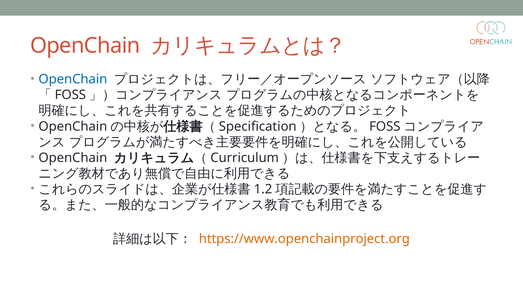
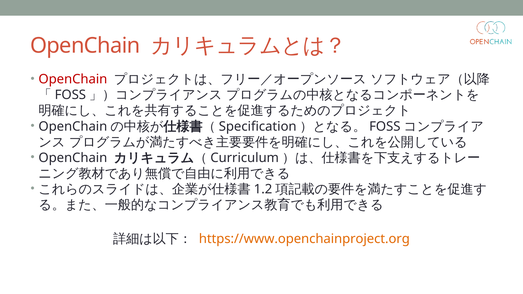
OpenChain colour: blue -> red (73, 79)
